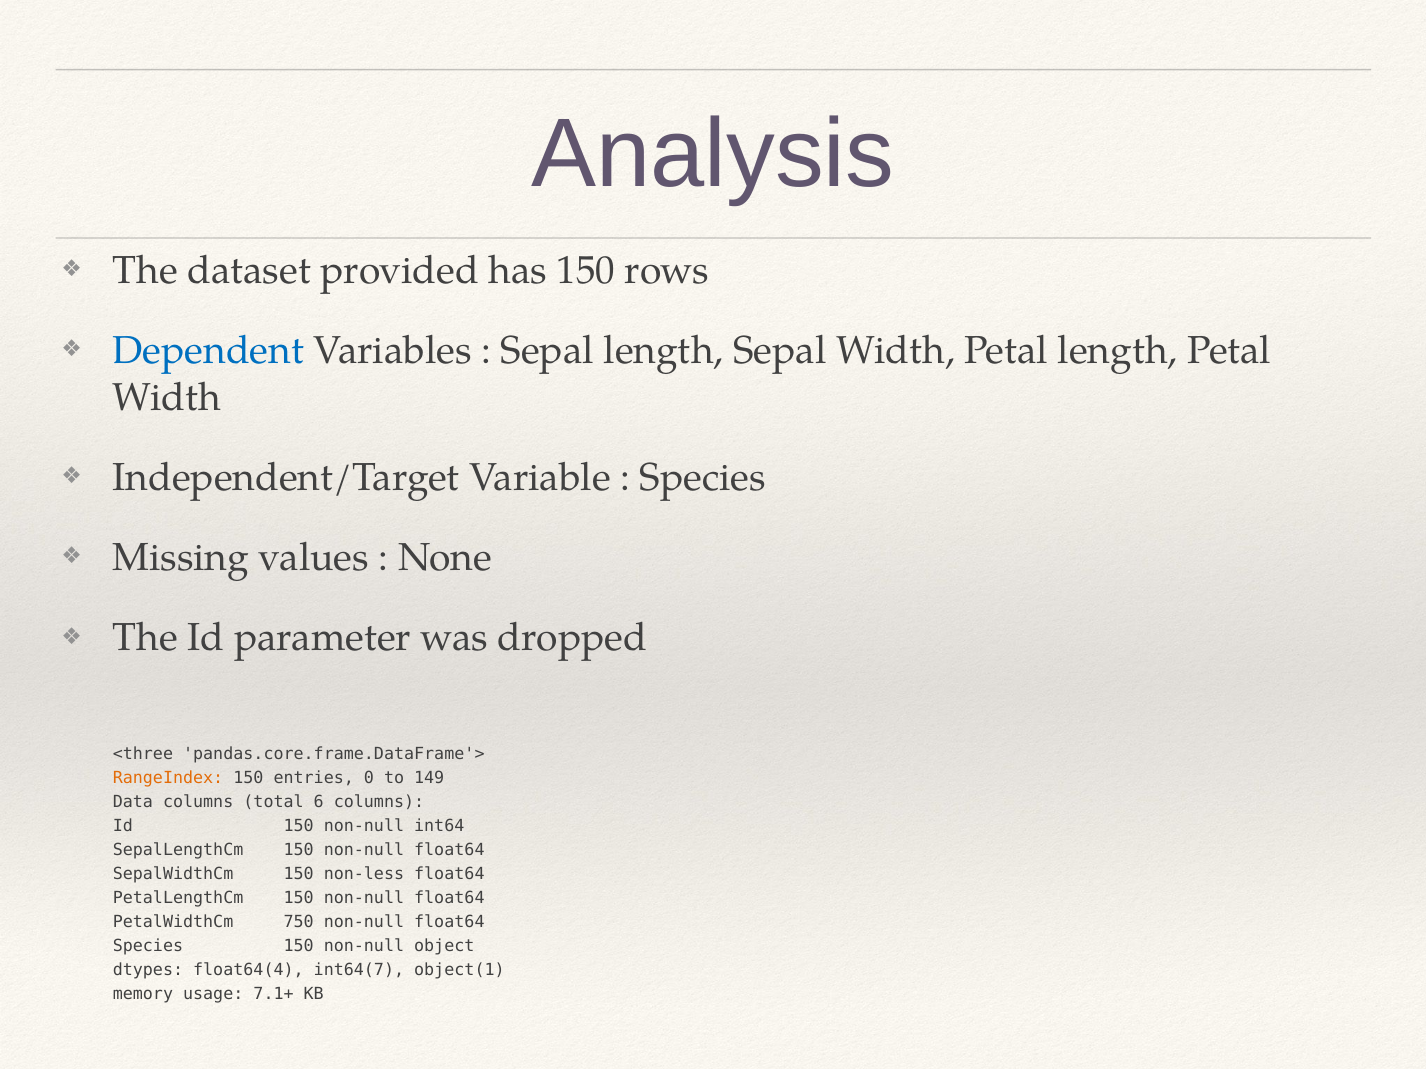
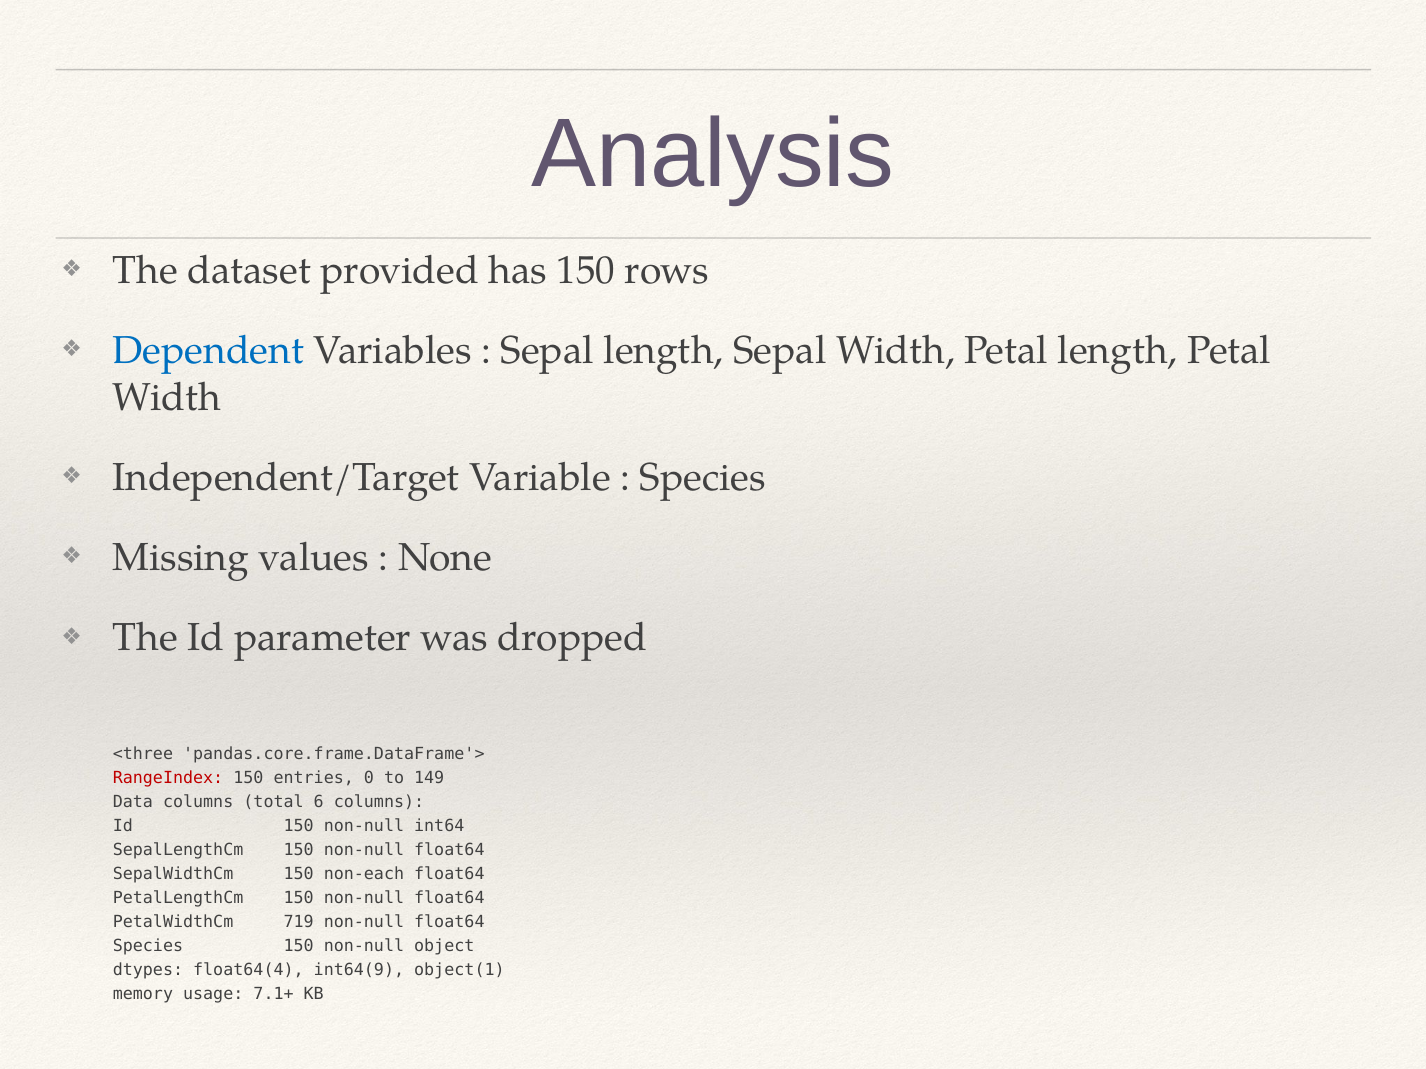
RangeIndex colour: orange -> red (168, 778)
non-less: non-less -> non-each (364, 875)
750: 750 -> 719 (299, 923)
int64(7: int64(7 -> int64(9 (359, 971)
